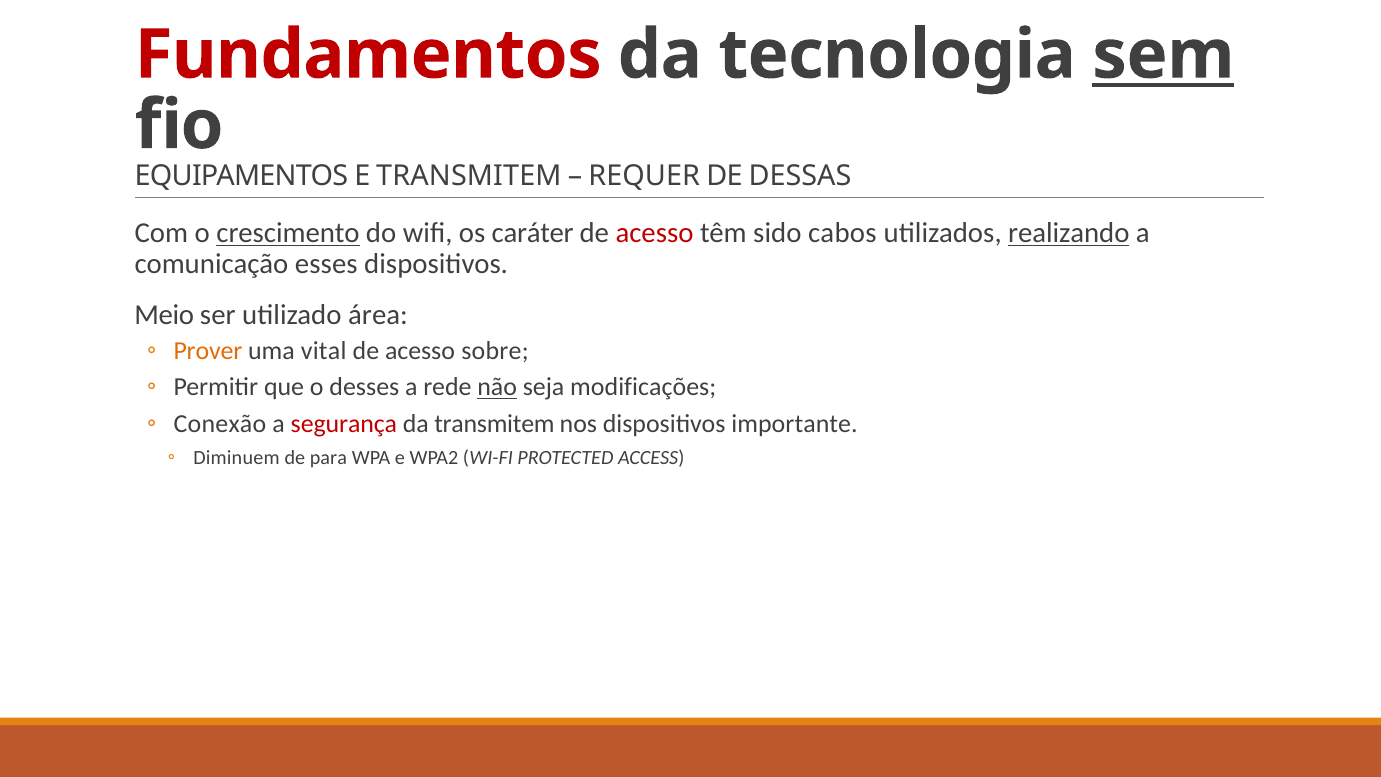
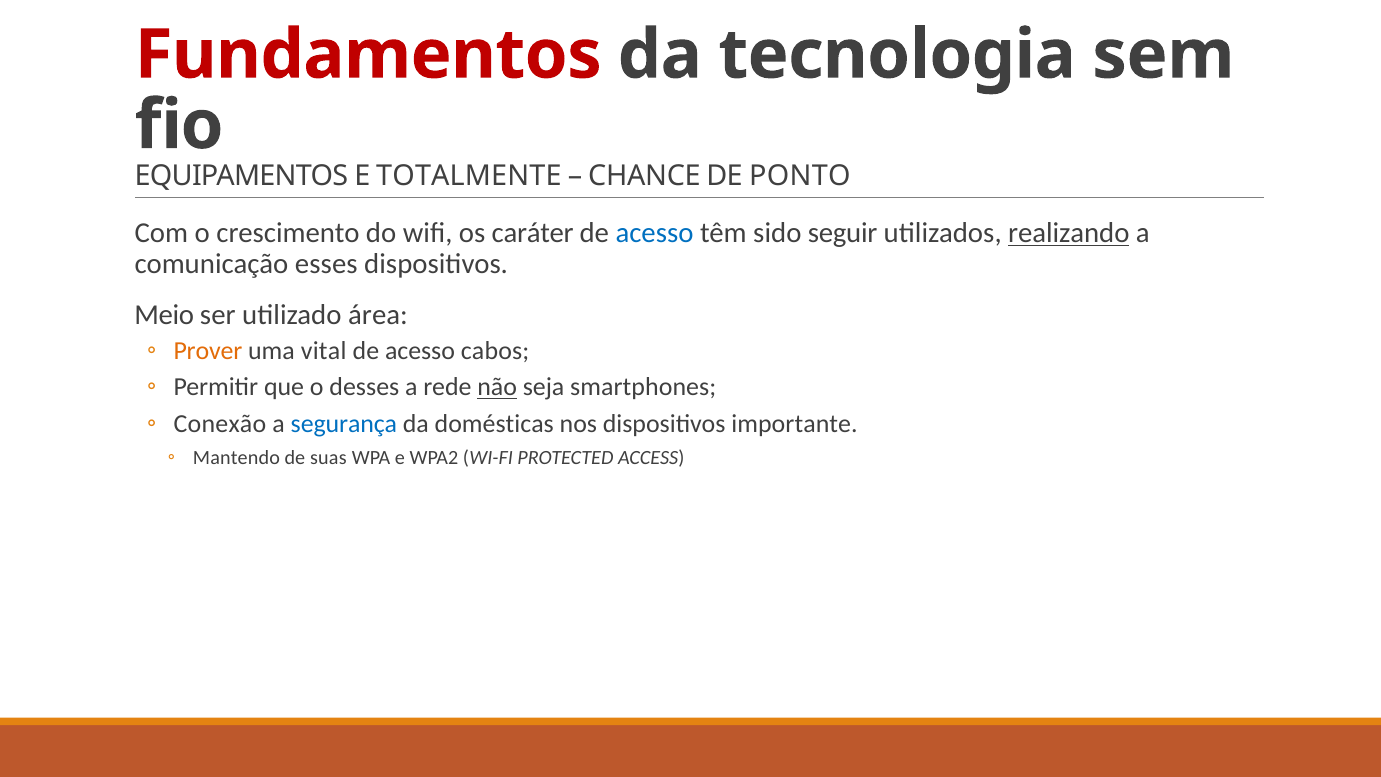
sem underline: present -> none (1163, 55)
E TRANSMITEM: TRANSMITEM -> TOTALMENTE (469, 176)
REQUER: REQUER -> CHANCE (644, 176)
DESSAS: DESSAS -> PONTO (800, 176)
crescimento underline: present -> none (288, 233)
acesso colour: red -> blue (655, 233)
cabos: cabos -> seguir (843, 233)
sobre: sobre -> cabos (495, 351)
modificações: modificações -> smartphones (643, 387)
segurança colour: red -> blue (344, 424)
da transmitem: transmitem -> domésticas (494, 424)
Diminuem: Diminuem -> Mantendo (236, 457)
para: para -> suas (328, 457)
